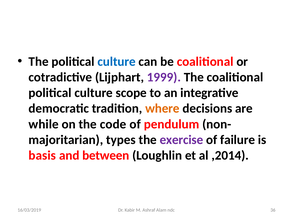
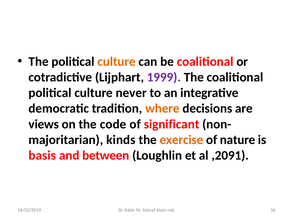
culture colour: blue -> orange (117, 61)
scope: scope -> never (131, 93)
while: while -> views (44, 124)
pendulum: pendulum -> significant (172, 124)
types: types -> kinds (121, 140)
exercise colour: purple -> orange (181, 140)
failure: failure -> nature (238, 140)
,2014: ,2014 -> ,2091 (230, 155)
